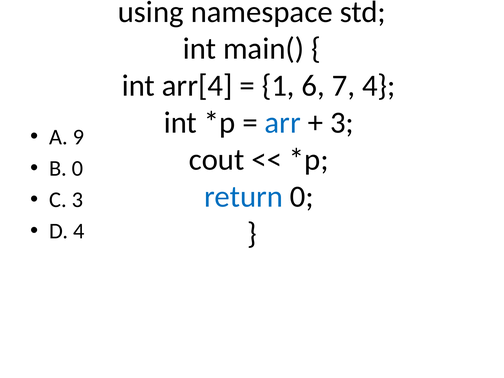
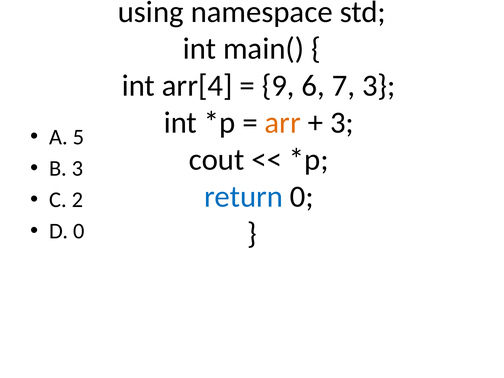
1: 1 -> 9 (278, 86)
7 4: 4 -> 3 (379, 86)
arr colour: blue -> orange (283, 123)
9: 9 -> 5 (79, 137)
B 0: 0 -> 3 (78, 168)
C 3: 3 -> 2 (77, 200)
D 4: 4 -> 0 (79, 231)
